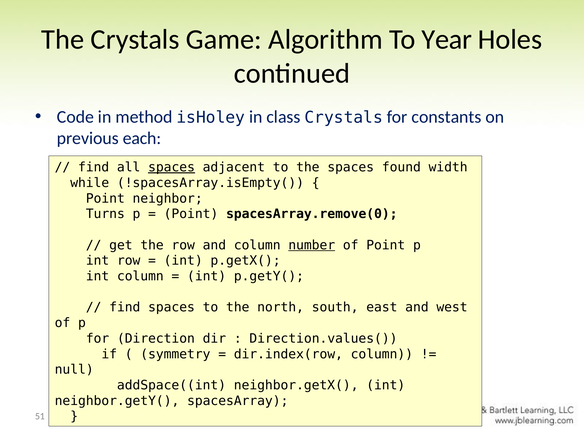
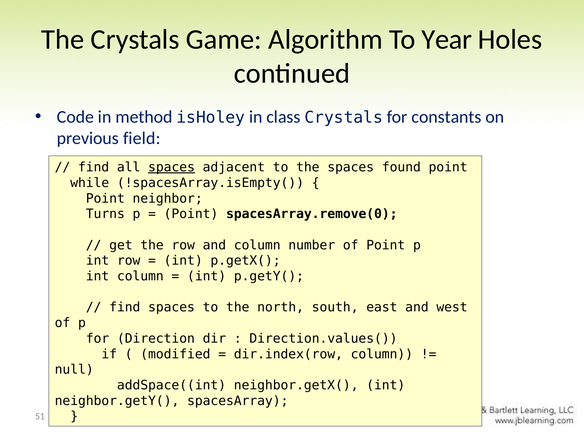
each: each -> field (142, 138)
found width: width -> point (448, 167)
number underline: present -> none (312, 245)
symmetry: symmetry -> modified (175, 354)
